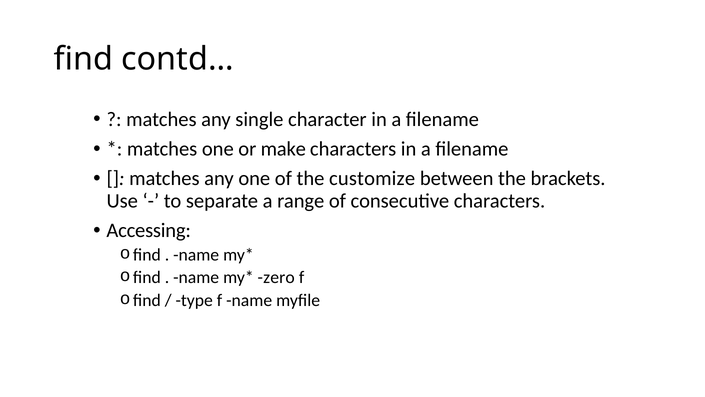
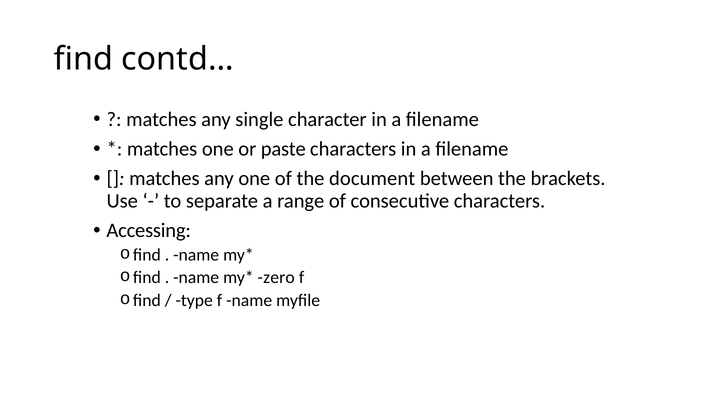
make: make -> paste (283, 149)
customize: customize -> document (372, 179)
